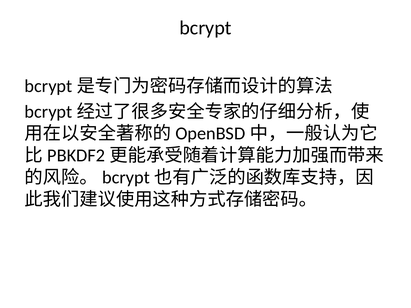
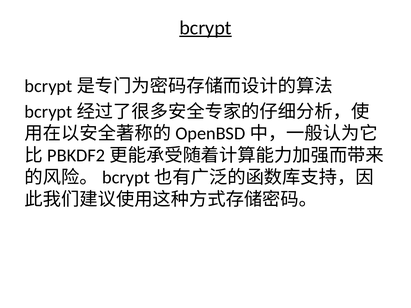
bcrypt underline: none -> present (205, 28)
